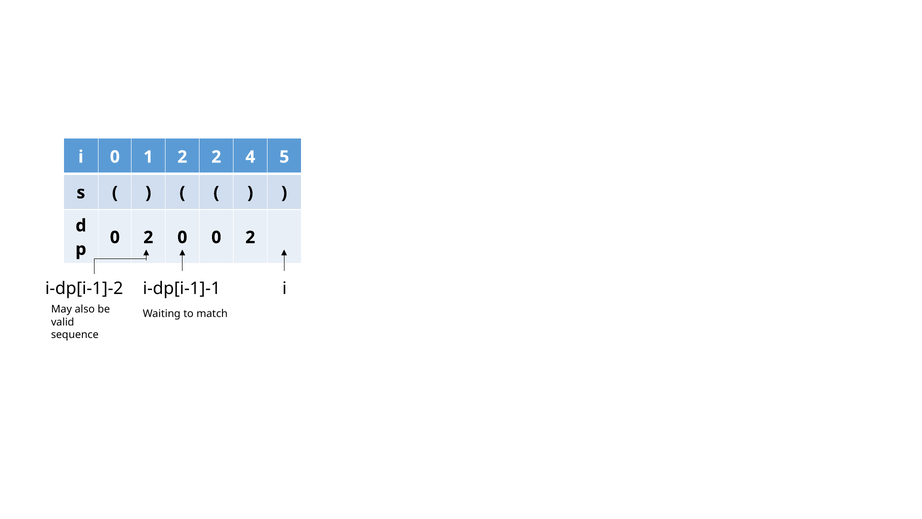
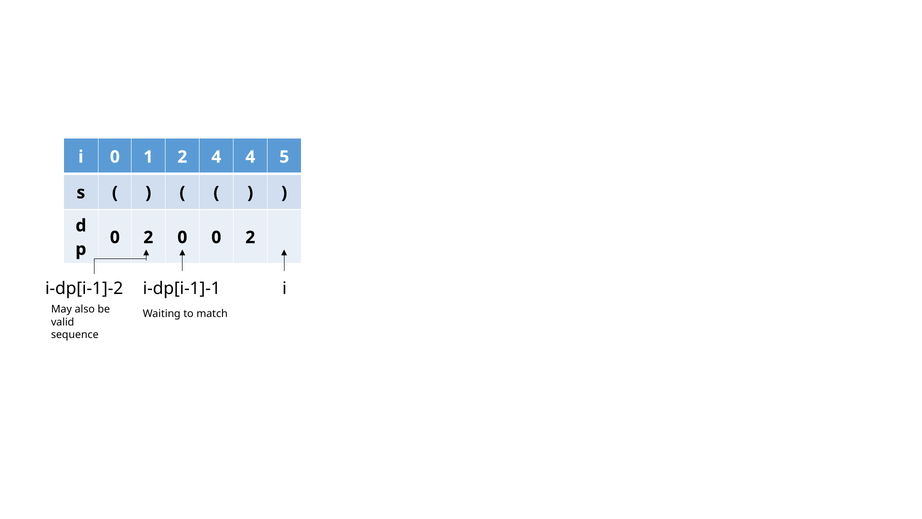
2 2: 2 -> 4 (216, 157)
